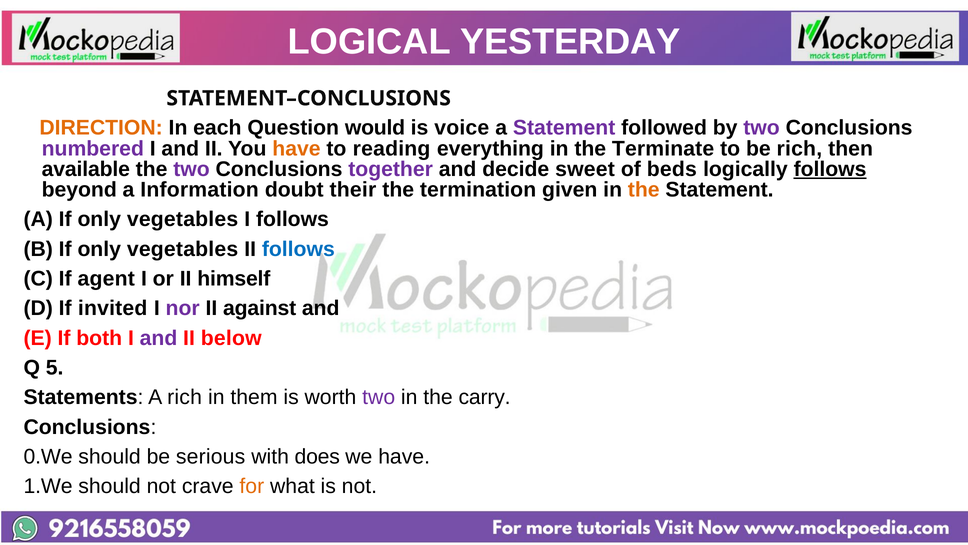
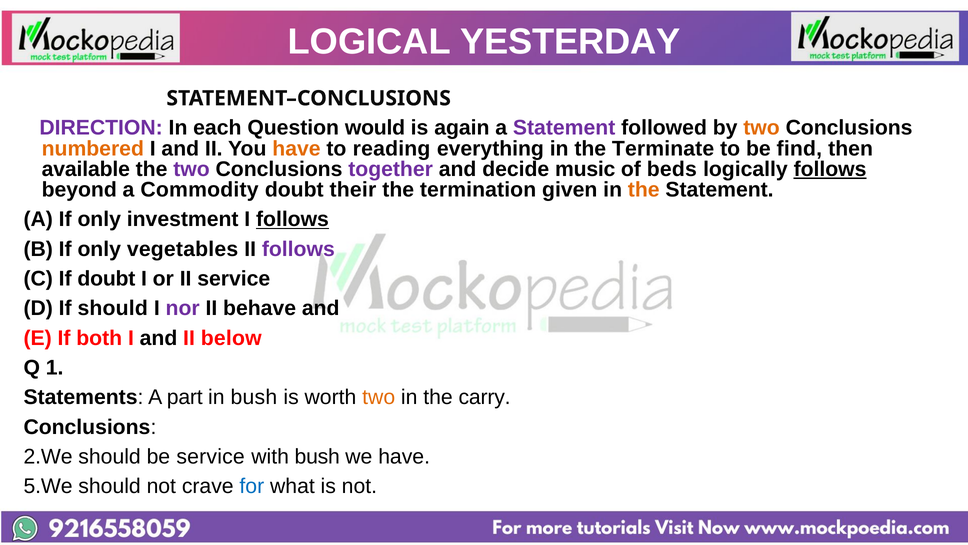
DIRECTION colour: orange -> purple (101, 128)
voice: voice -> again (462, 128)
two colour: purple -> orange (762, 128)
numbered colour: purple -> orange (93, 148)
be rich: rich -> find (799, 148)
sweet: sweet -> music (585, 169)
Information: Information -> Commodity (200, 190)
A If only vegetables: vegetables -> investment (183, 219)
follows underline: none -> present (292, 219)
follows colour: blue -> purple (298, 249)
If agent: agent -> doubt (106, 279)
II himself: himself -> service (234, 279)
If invited: invited -> should (113, 308)
against: against -> behave (260, 308)
and colour: purple -> black (159, 338)
5: 5 -> 1 (55, 367)
A rich: rich -> part (185, 397)
in them: them -> bush (254, 397)
two colour: purple -> orange (379, 397)
0.We: 0.We -> 2.We (48, 456)
be serious: serious -> service (211, 456)
with does: does -> bush (317, 456)
1.We: 1.We -> 5.We (48, 486)
for colour: orange -> blue (252, 486)
